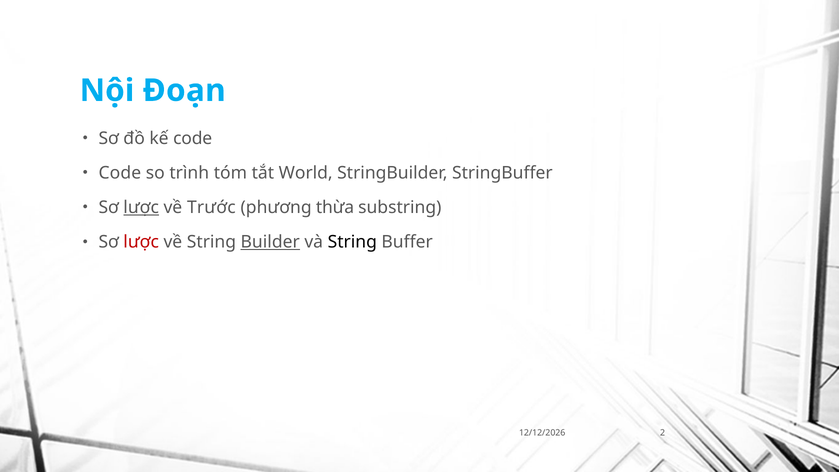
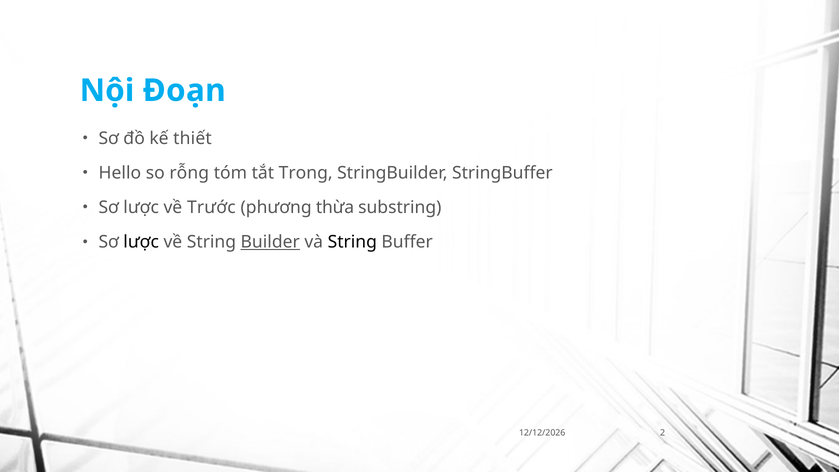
kế code: code -> thiết (192, 138)
Code: Code -> Hello (120, 173)
trình: trình -> rỗng (189, 173)
World: World -> Trong (306, 173)
lược underline: present -> none (141, 208)
lược colour: red -> black (141, 242)
